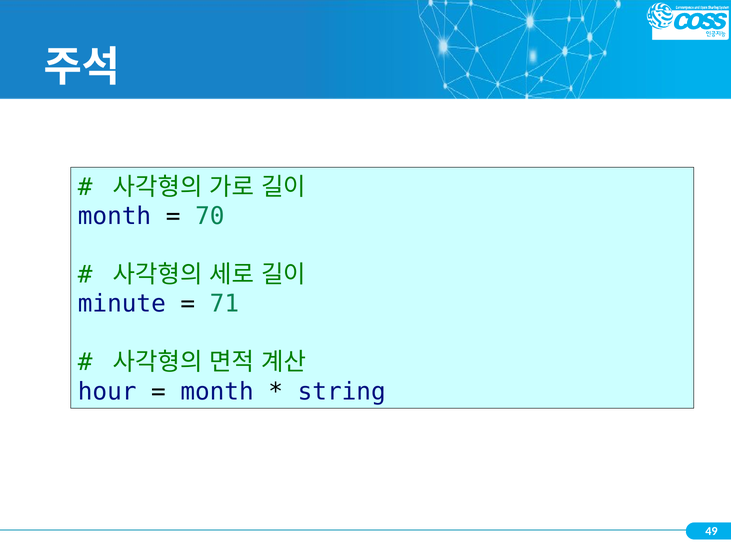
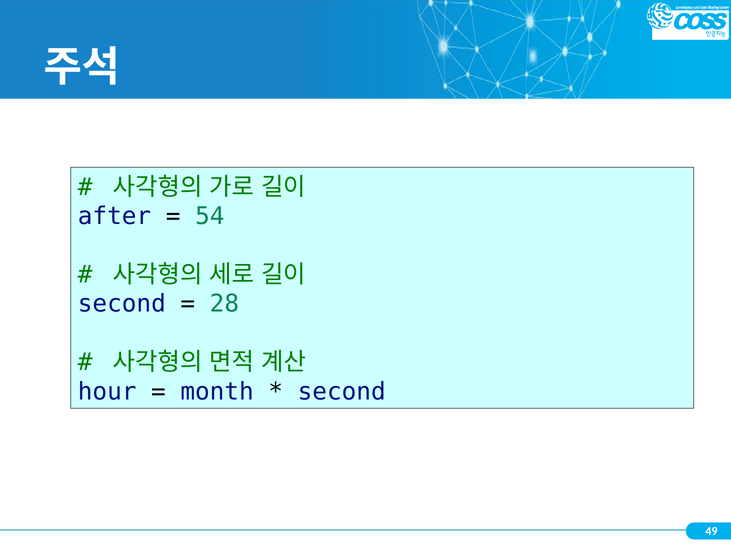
month: month -> after (114, 216)
70: 70 -> 54 (210, 216)
minute: minute -> second (122, 304)
71: 71 -> 28 (224, 304)
string: string -> second (342, 392)
